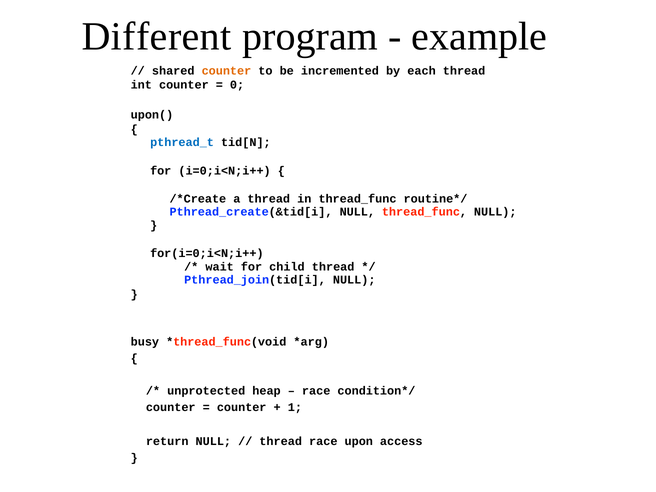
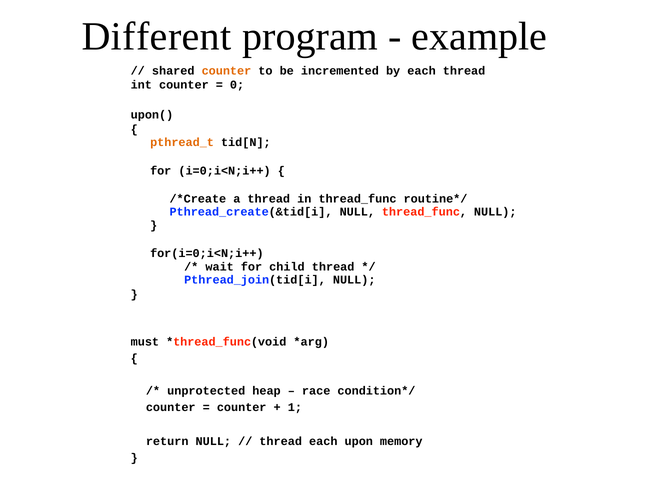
pthread_t colour: blue -> orange (182, 142)
busy: busy -> must (145, 342)
thread race: race -> each (323, 441)
access: access -> memory (401, 441)
